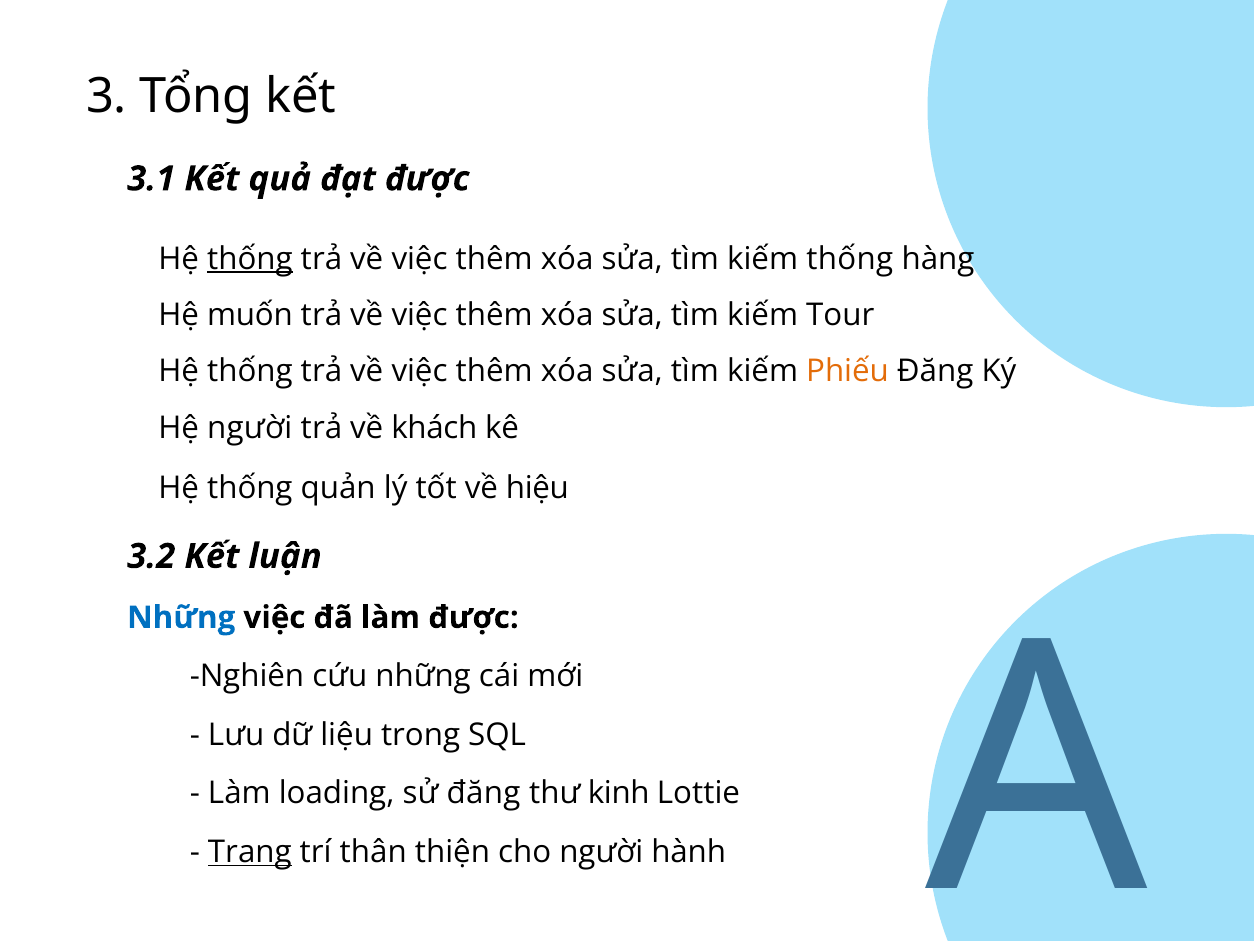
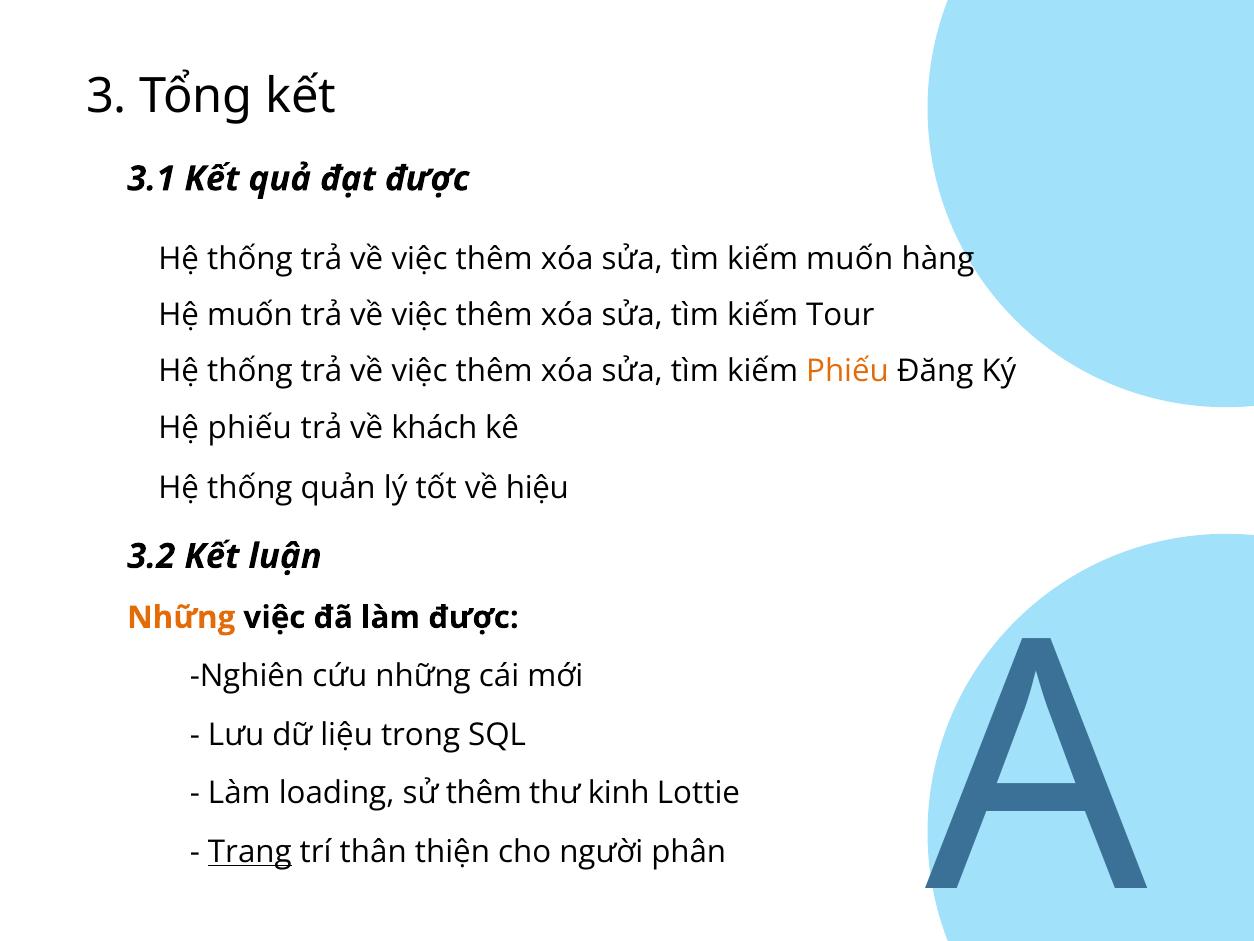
thống underline: present -> none (250, 259)
kiếm thống: thống -> muốn (850, 259)
Hệ người: người -> phiếu (250, 428)
Những colour: blue -> orange (181, 617)
sử đăng: đăng -> thêm (484, 793)
hành: hành -> phân (689, 852)
